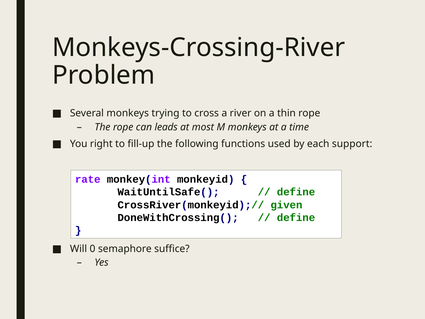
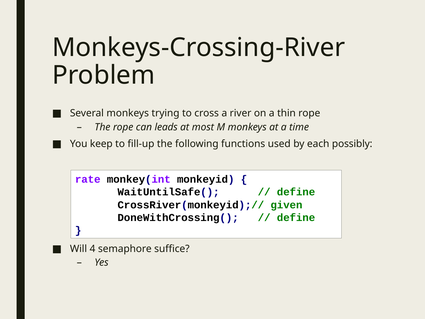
right: right -> keep (101, 144)
support: support -> possibly (352, 144)
0: 0 -> 4 (92, 249)
